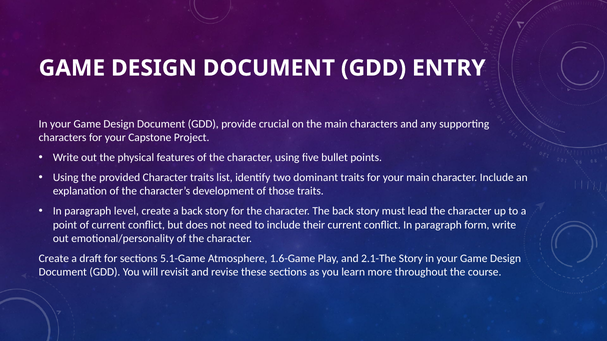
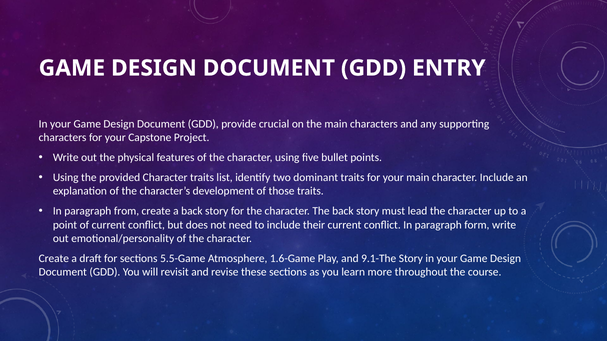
level: level -> from (127, 211)
5.1-Game: 5.1-Game -> 5.5-Game (183, 259)
2.1-The: 2.1-The -> 9.1-The (379, 259)
